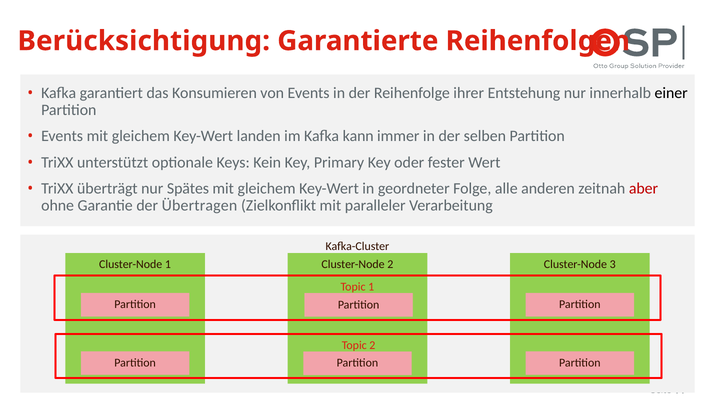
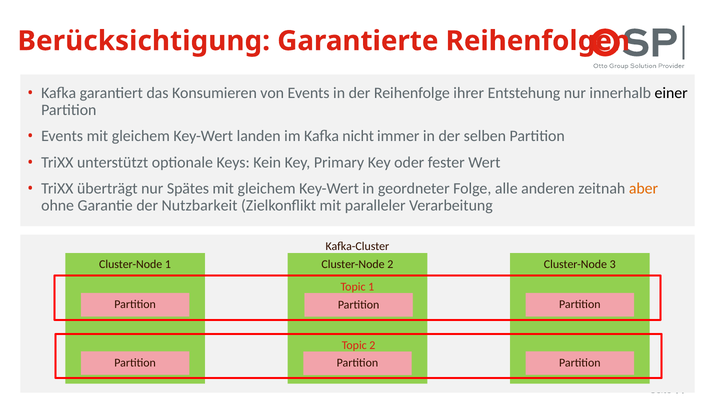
kann: kann -> nicht (358, 136)
aber colour: red -> orange (644, 188)
Übertragen: Übertragen -> Nutzbarkeit (200, 206)
